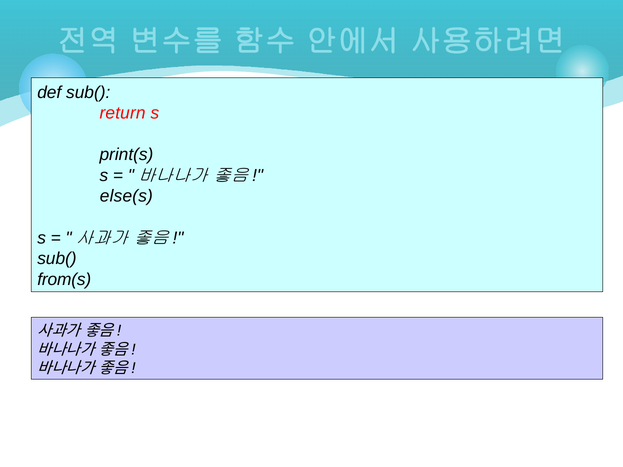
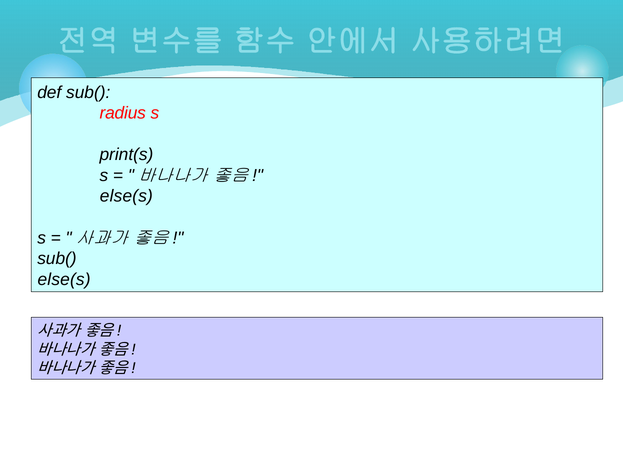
return: return -> radius (123, 113)
from(s: from(s -> else(s (64, 279)
